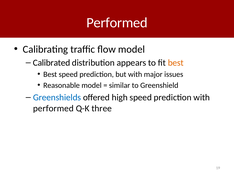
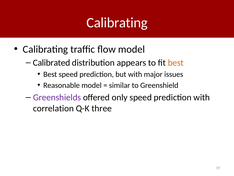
Performed: Performed -> Calibrating (117, 23)
Greenshields colour: blue -> purple (57, 97)
high: high -> only (120, 97)
performed: performed -> correlation (53, 108)
